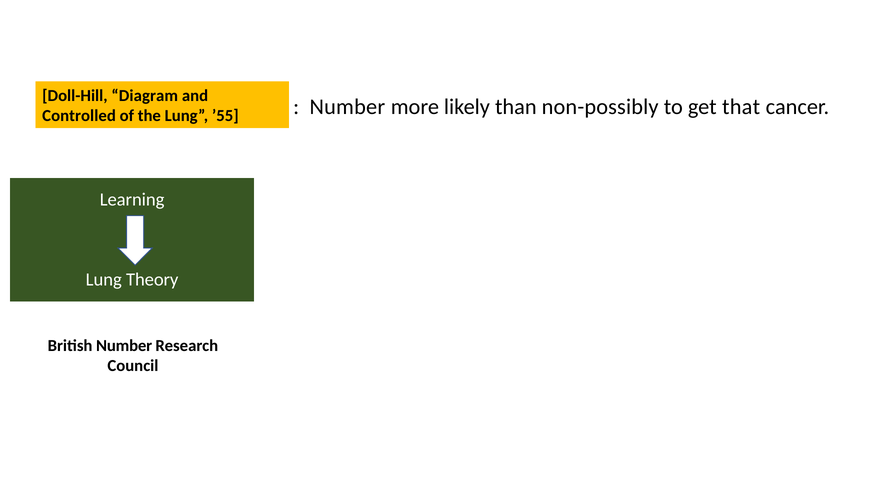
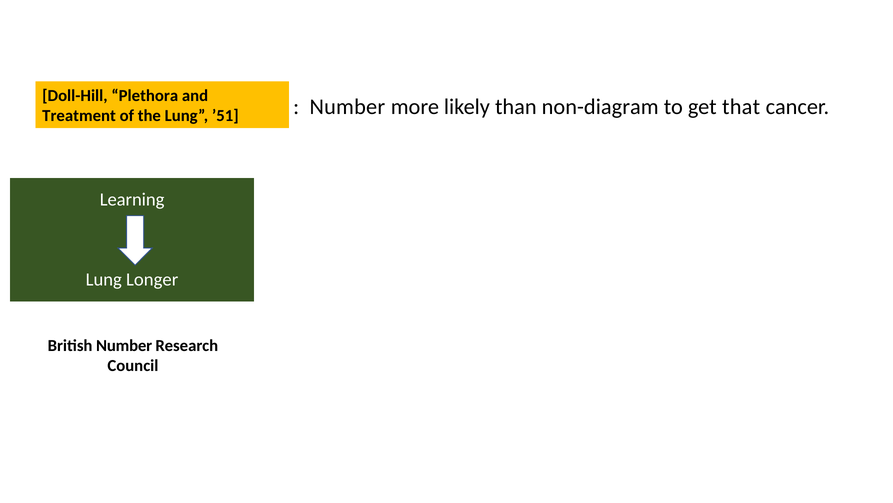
Diagram: Diagram -> Plethora (145, 96)
non-possibly: non-possibly -> non-diagram (600, 107)
Controlled: Controlled -> Treatment (79, 116)
’55: ’55 -> ’51 (225, 116)
Theory: Theory -> Longer (152, 279)
